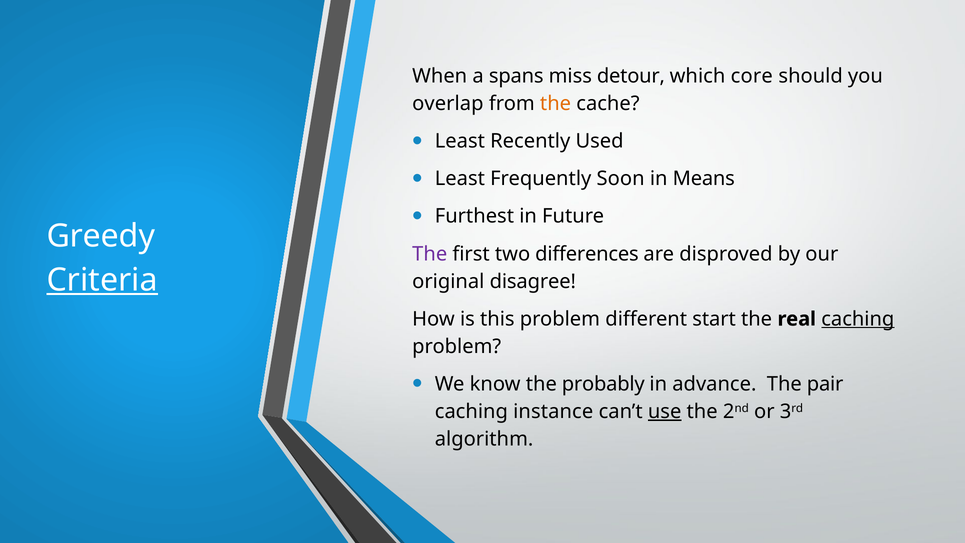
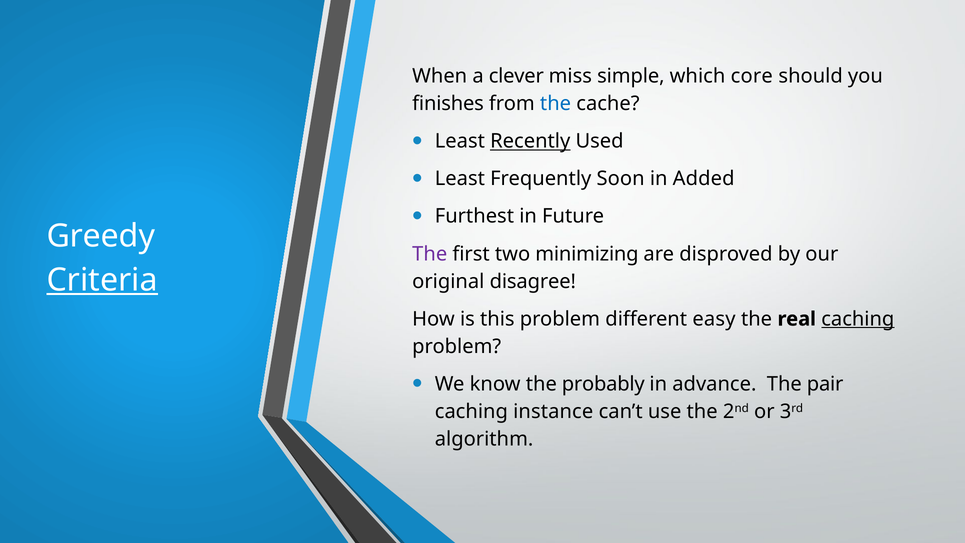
spans: spans -> clever (516, 76)
detour: detour -> simple (631, 76)
overlap: overlap -> finishes (448, 104)
the colour: orange -> blue (556, 104)
Recently underline: none -> present (530, 141)
Means: Means -> Added (704, 179)
differences: differences -> minimizing (587, 254)
start: start -> easy (714, 319)
use underline: present -> none (665, 411)
